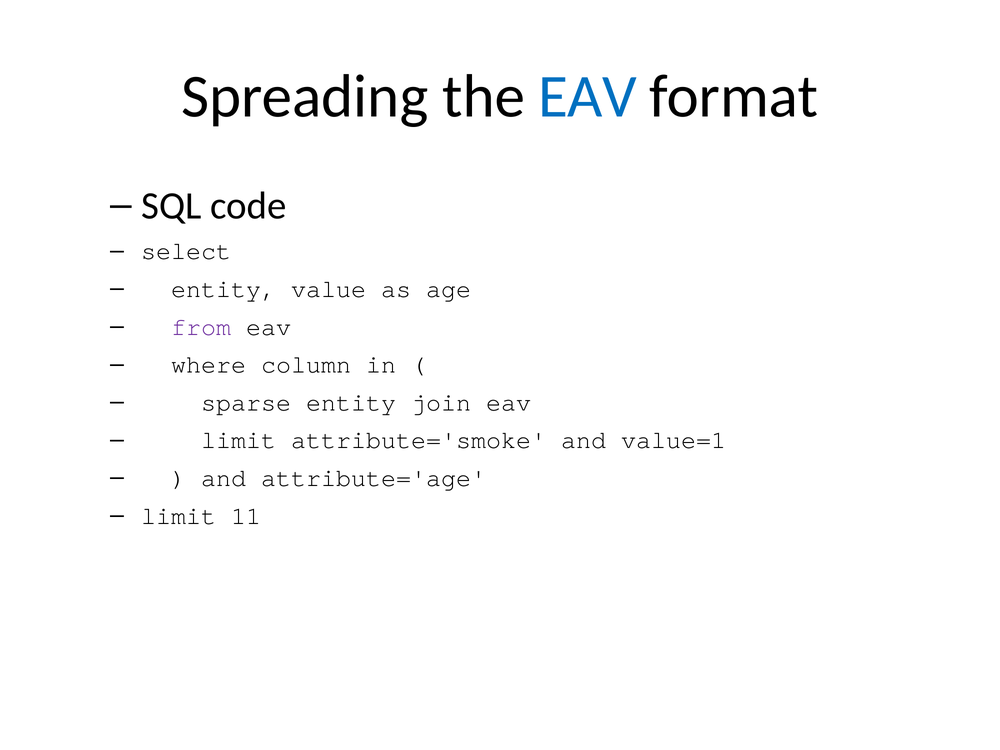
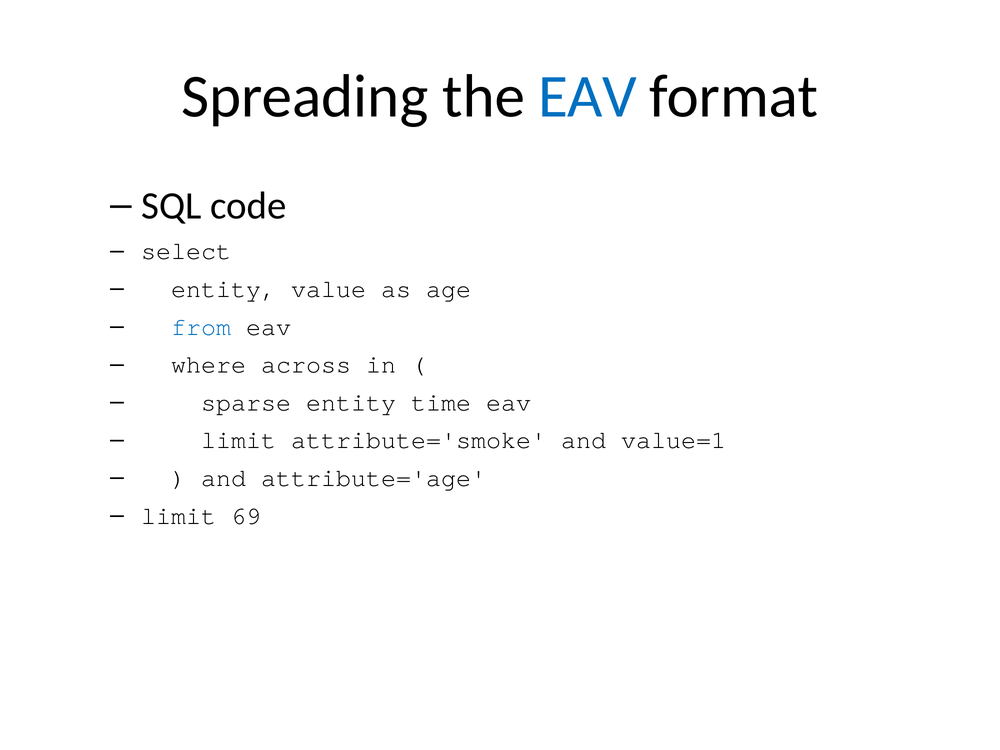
from colour: purple -> blue (201, 327)
column: column -> across (306, 365)
join: join -> time (441, 402)
11: 11 -> 69 (246, 516)
